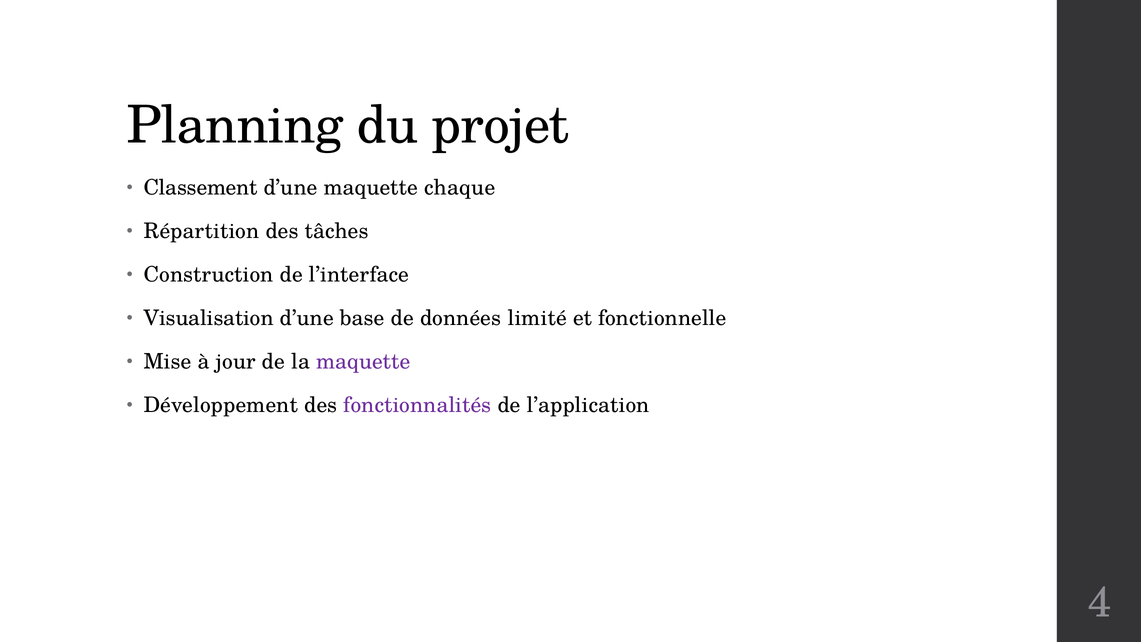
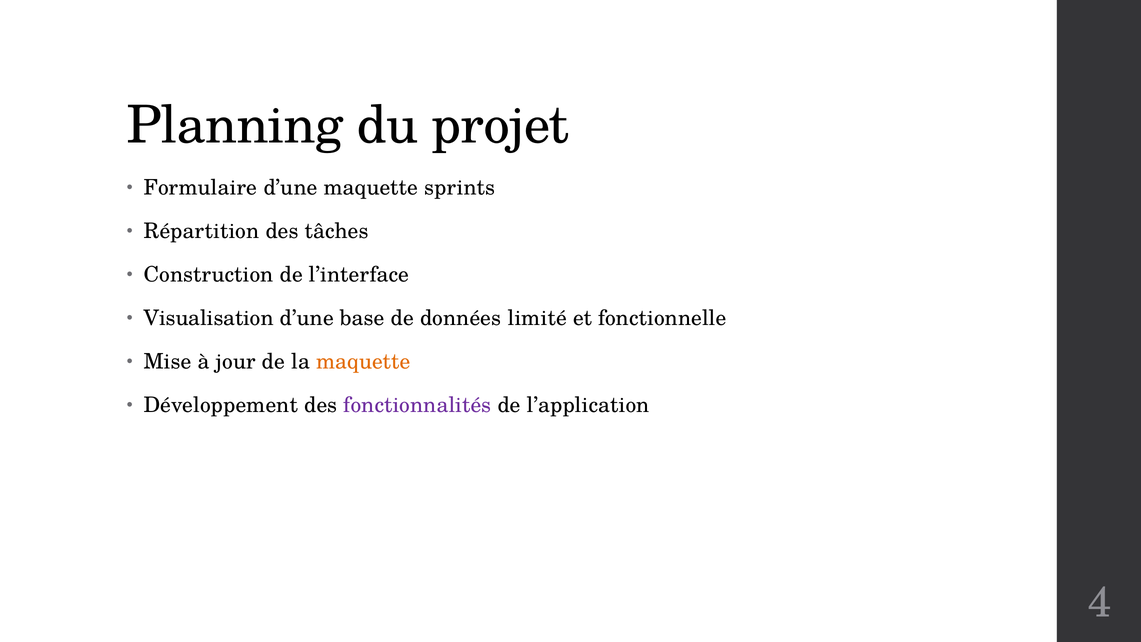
Classement: Classement -> Formulaire (200, 188)
chaque: chaque -> sprints (460, 188)
maquette colour: purple -> orange (363, 362)
